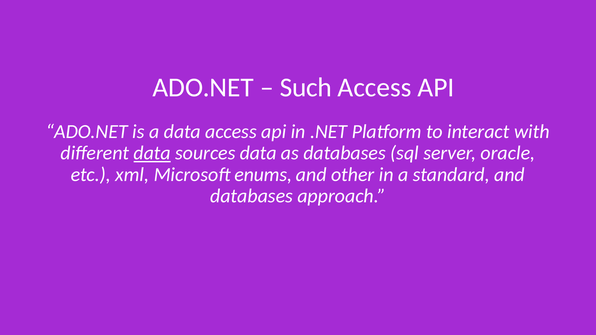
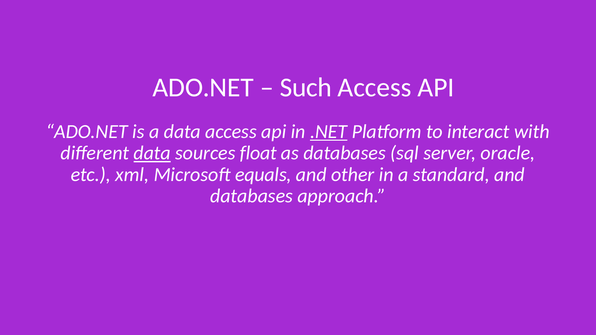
.NET underline: none -> present (329, 132)
sources data: data -> float (258, 153)
enums: enums -> equals (263, 175)
